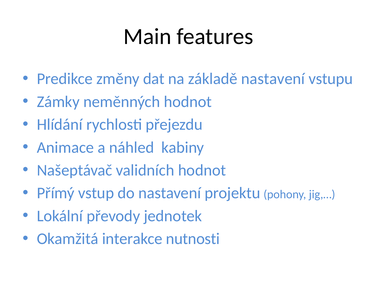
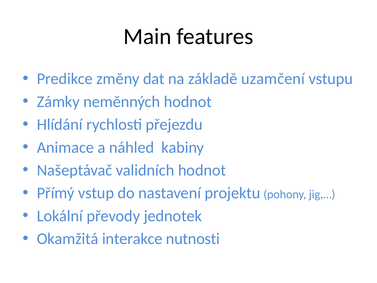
základě nastavení: nastavení -> uzamčení (273, 79)
